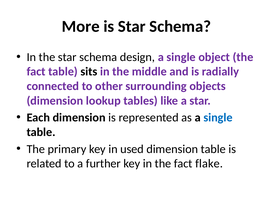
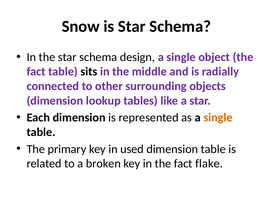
More: More -> Snow (81, 26)
single colour: blue -> orange (218, 118)
further: further -> broken (103, 164)
